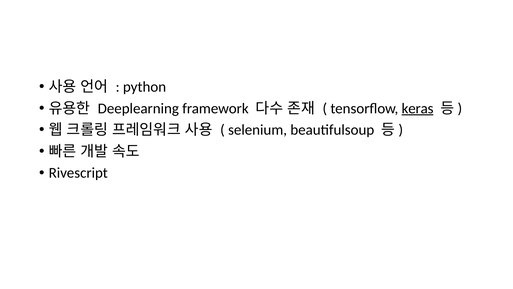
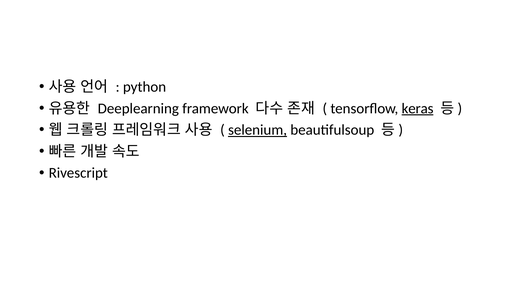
selenium underline: none -> present (258, 130)
